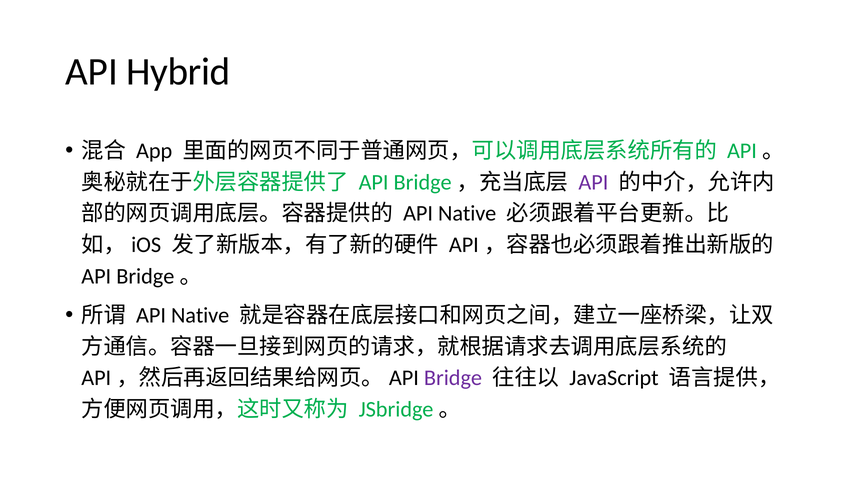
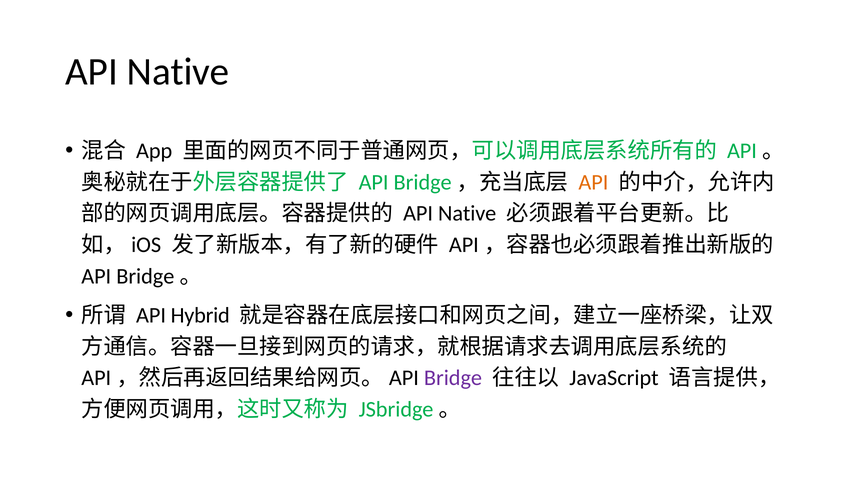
Hybrid: Hybrid -> Native (178, 72)
API colour: purple -> orange (593, 182)
Native: Native -> Hybrid (200, 315)
